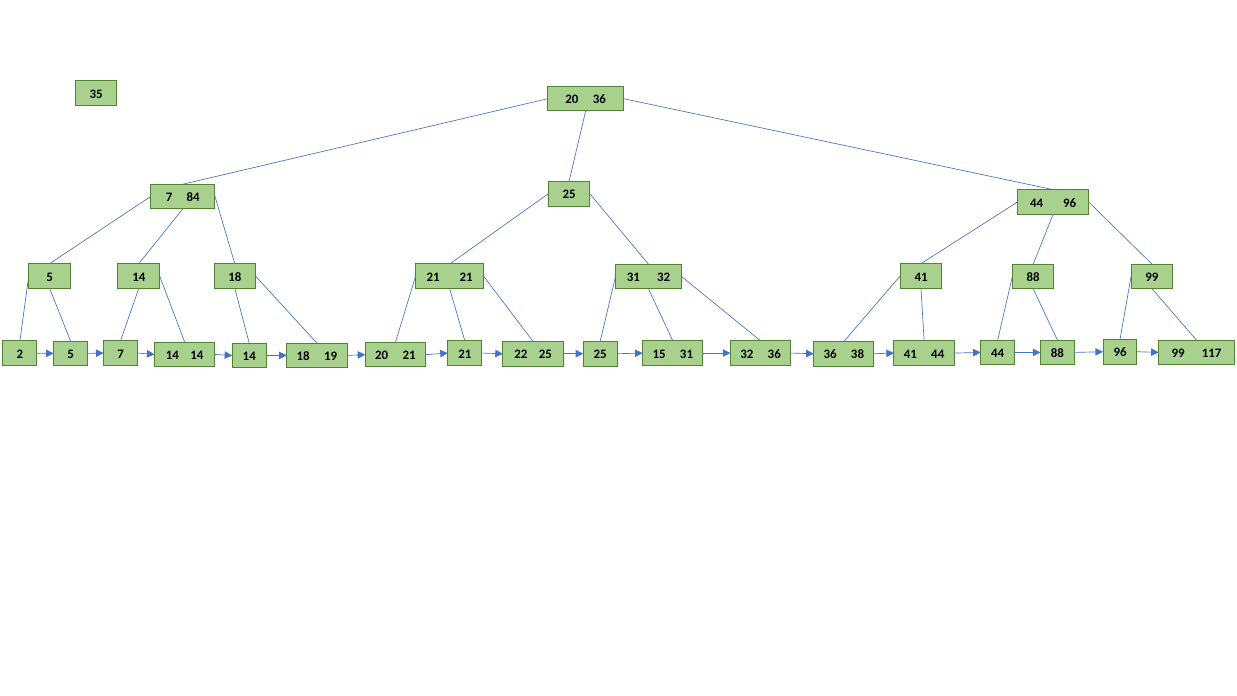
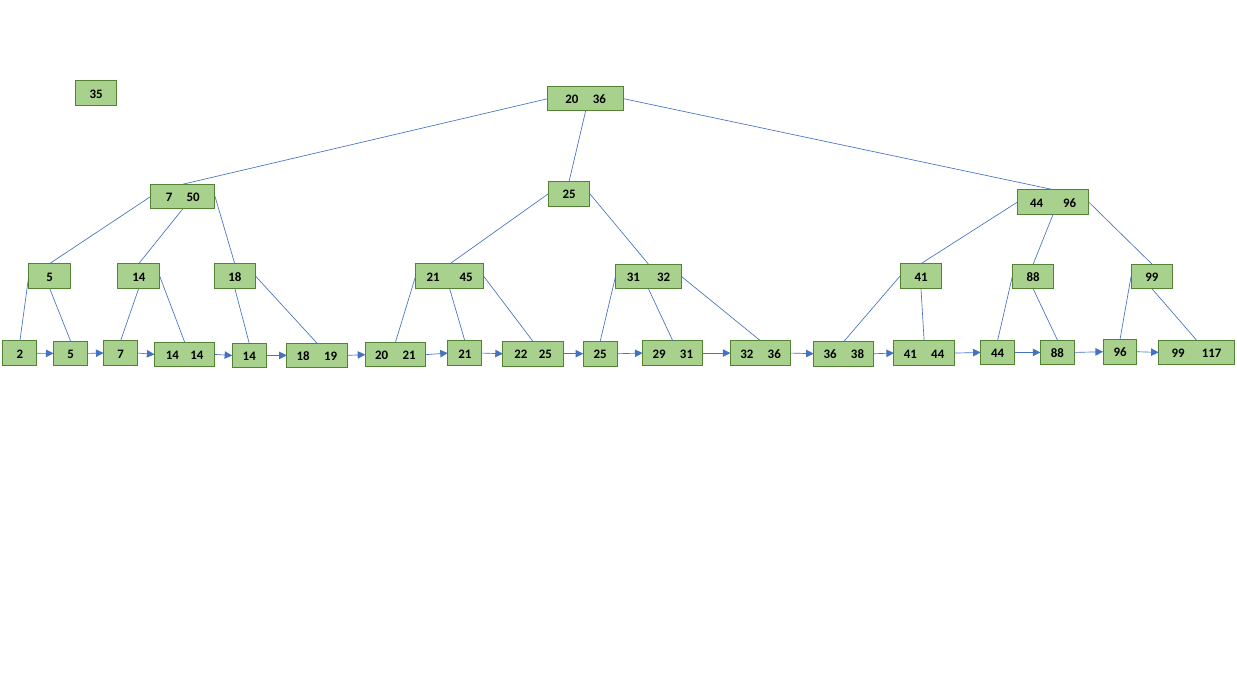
84: 84 -> 50 (193, 197)
21 21: 21 -> 45 (466, 277)
15: 15 -> 29 (659, 354)
